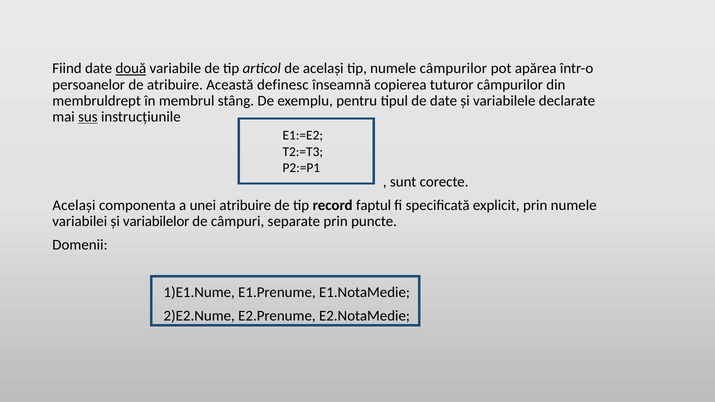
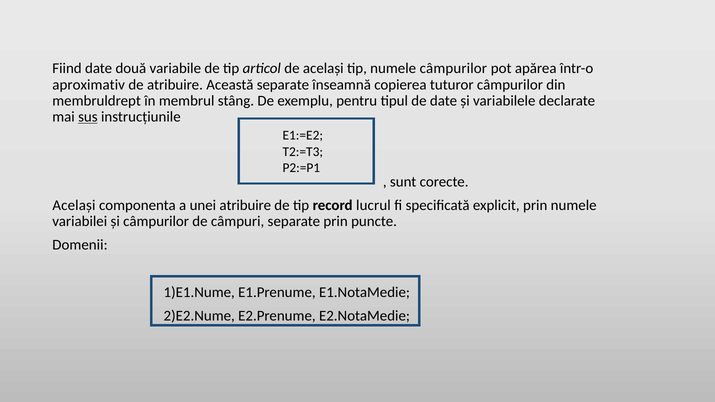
două underline: present -> none (131, 69)
persoanelor: persoanelor -> aproximativ (89, 85)
Această definesc: definesc -> separate (283, 85)
faptul: faptul -> lucrul (373, 205)
și variabilelor: variabilelor -> câmpurilor (156, 222)
